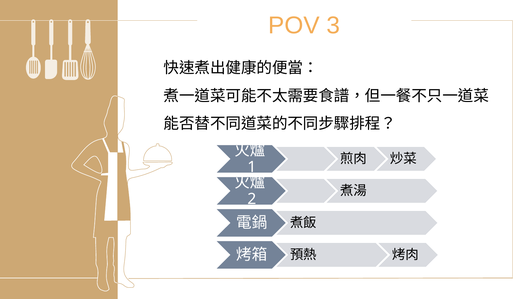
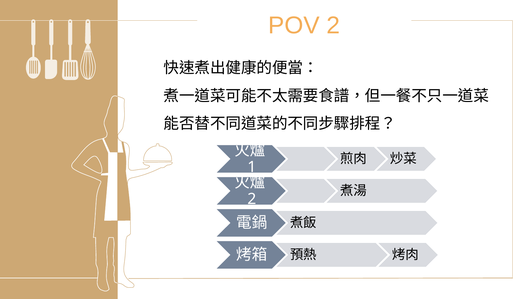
POV 3: 3 -> 2 (333, 25)
